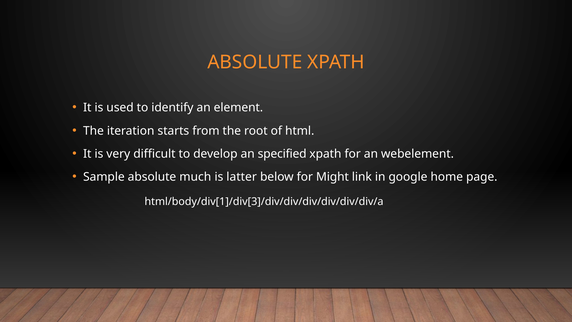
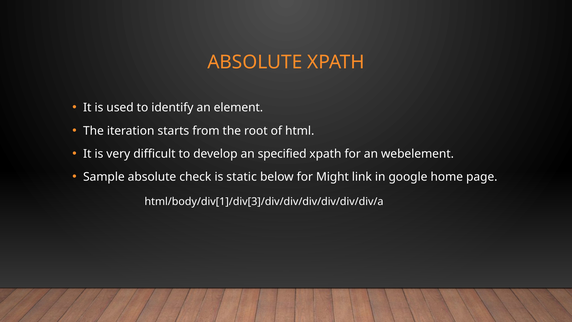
much: much -> check (195, 177)
latter: latter -> static (242, 177)
